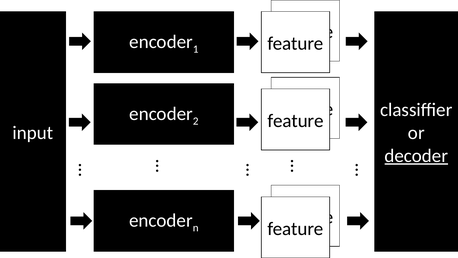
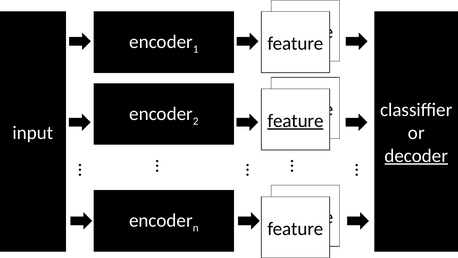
feature underline: none -> present (295, 121)
